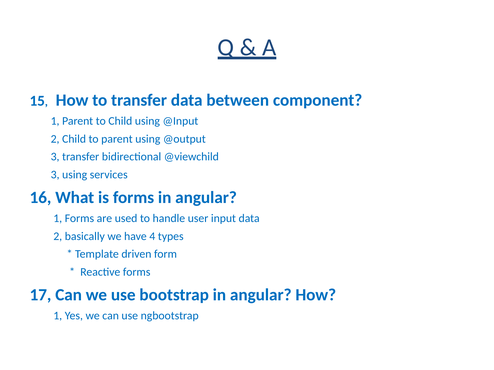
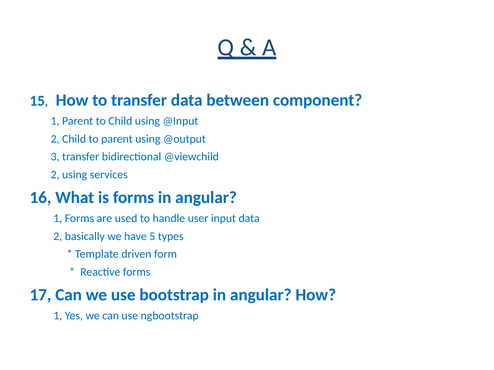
3: 3 -> 2 (55, 175)
4: 4 -> 5 (152, 236)
